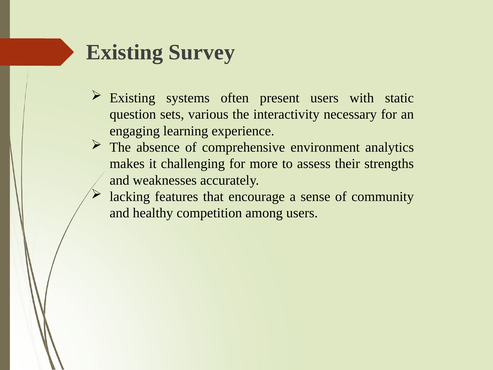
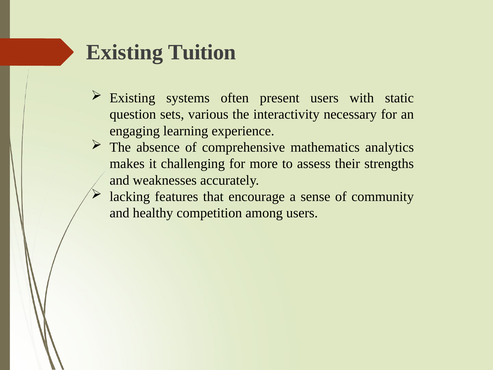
Survey: Survey -> Tuition (202, 52)
environment: environment -> mathematics (325, 147)
